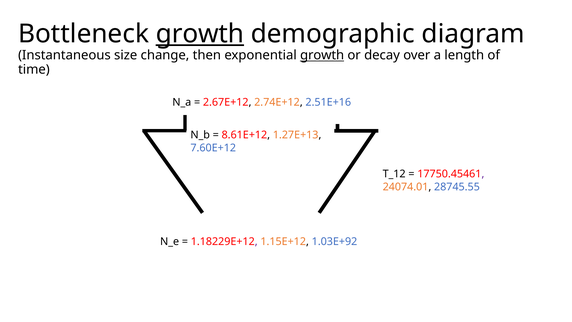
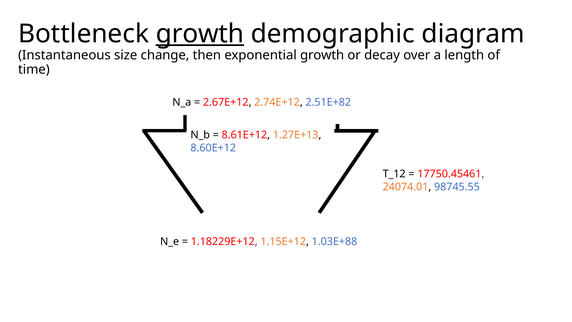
growth underline: present -> none (322, 55)
2.51E+16: 2.51E+16 -> 2.51E+82 (328, 102)
7.60E+12: 7.60E+12 -> 8.60E+12 (213, 148)
28745.55: 28745.55 -> 98745.55 (457, 187)
1.03E+92: 1.03E+92 -> 1.03E+88 (334, 241)
